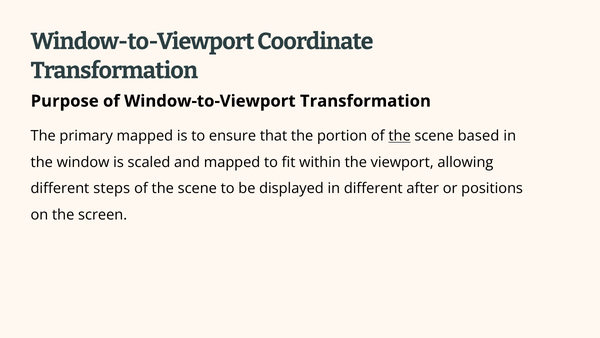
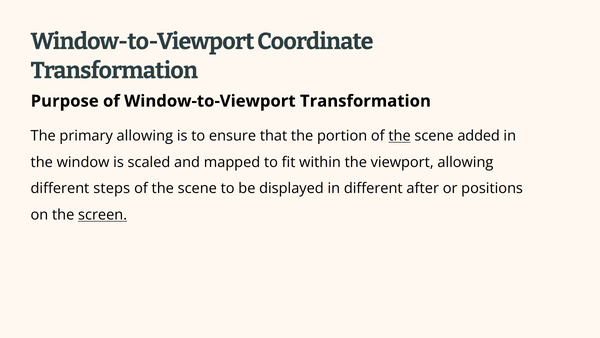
primary mapped: mapped -> allowing (145, 136)
based: based -> added (479, 136)
screen underline: none -> present (103, 215)
